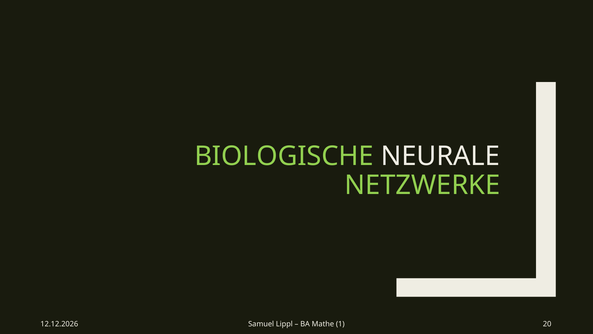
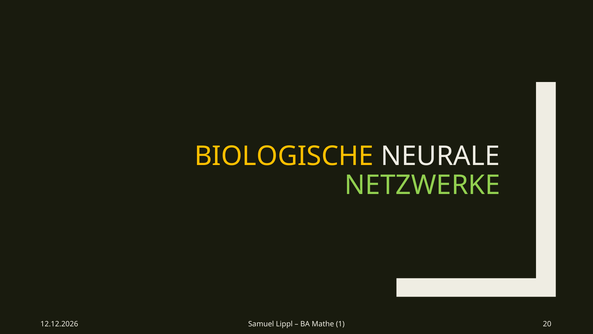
BIOLOGISCHE colour: light green -> yellow (284, 156)
